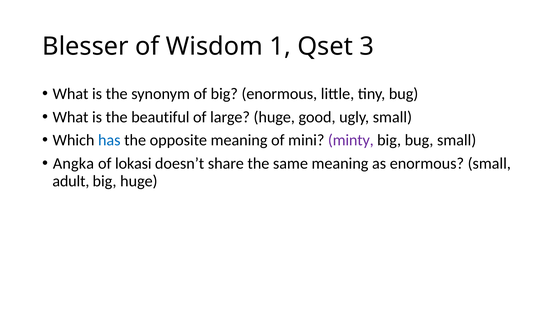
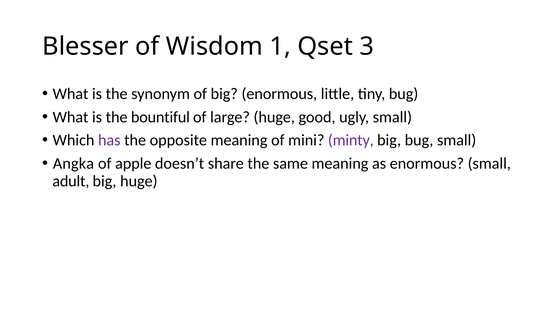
beautiful: beautiful -> bountiful (160, 117)
has colour: blue -> purple (109, 140)
lokasi: lokasi -> apple (133, 163)
